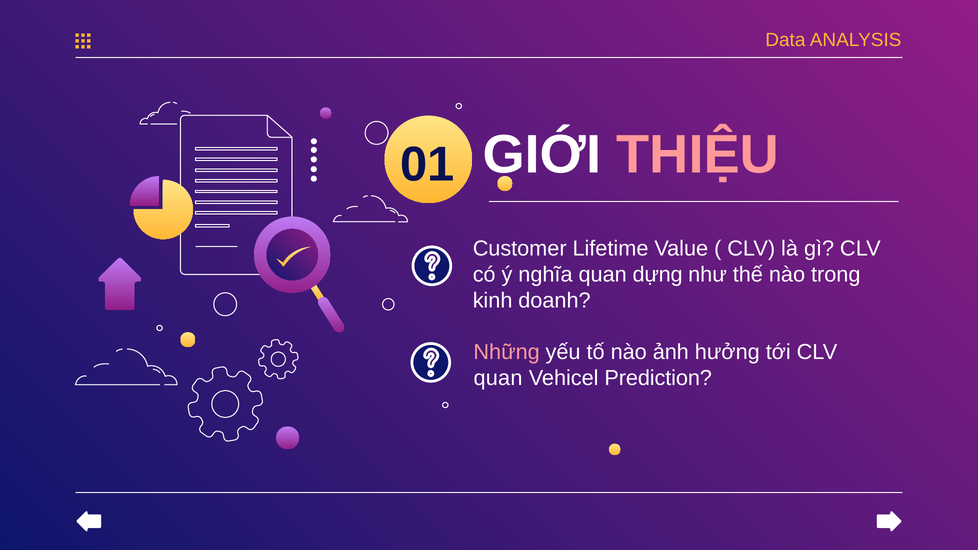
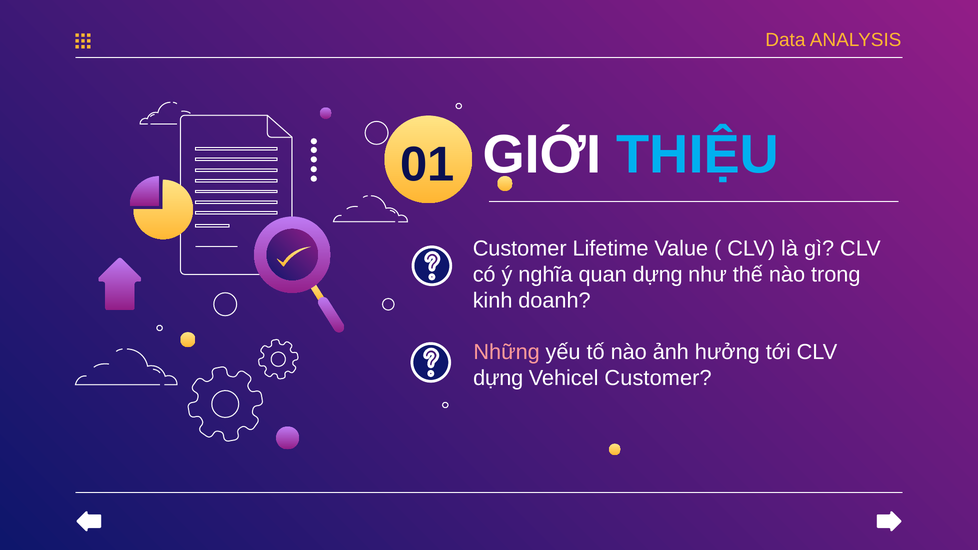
THIỆU colour: pink -> light blue (698, 155)
quan: quan -> dựng (498, 378)
Vehicel Prediction: Prediction -> Customer (658, 378)
